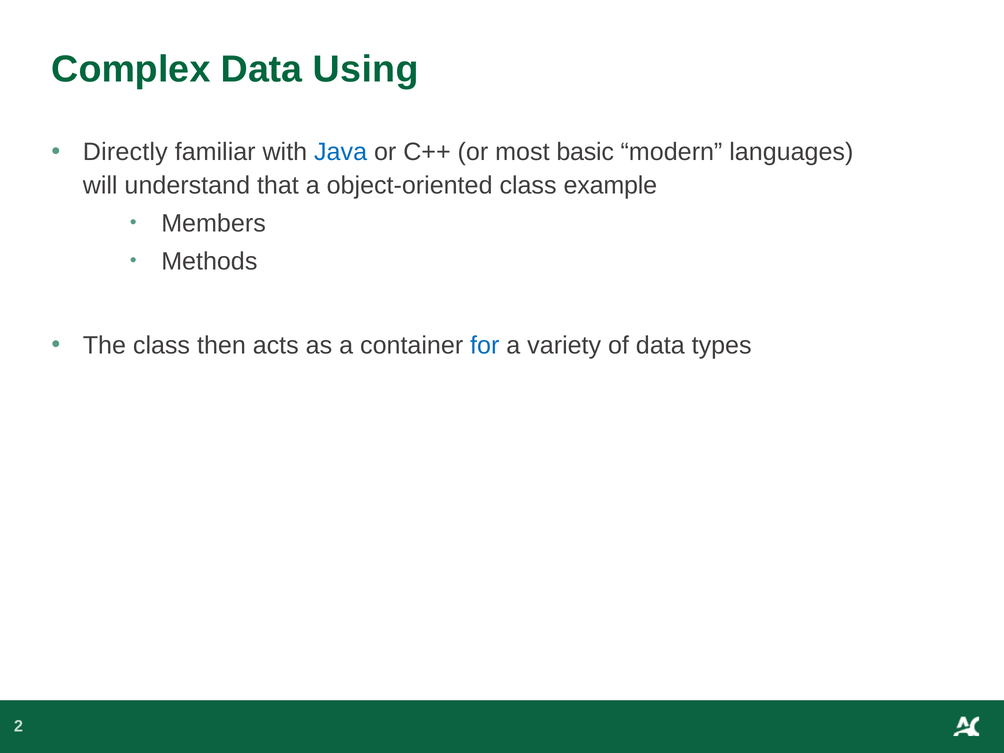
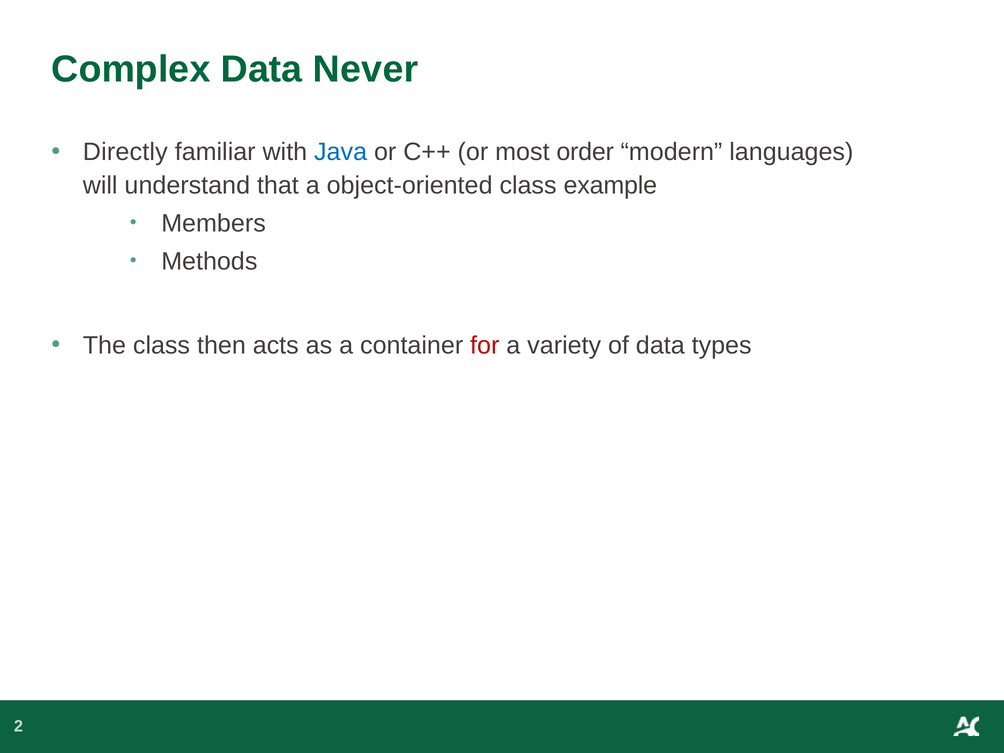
Using: Using -> Never (366, 69)
basic: basic -> order (585, 152)
for colour: blue -> red (485, 345)
